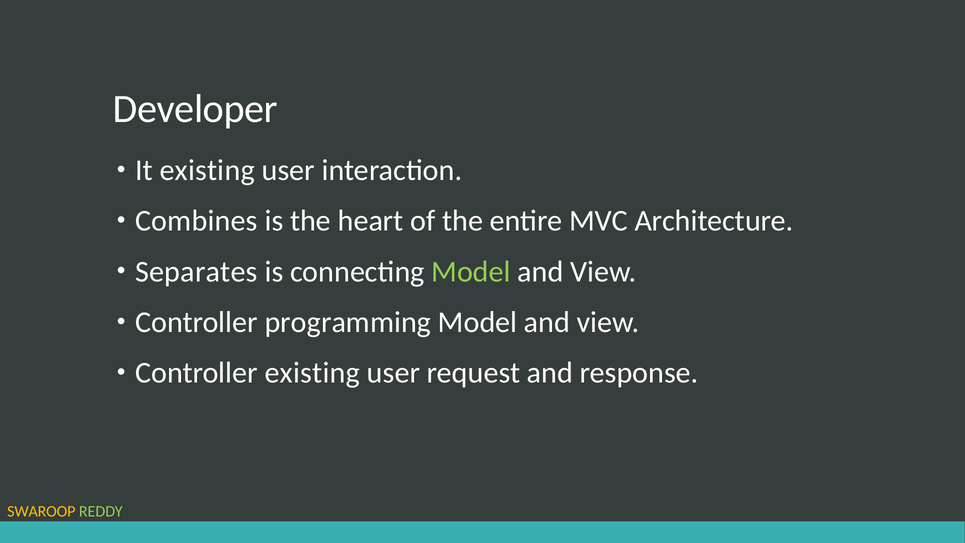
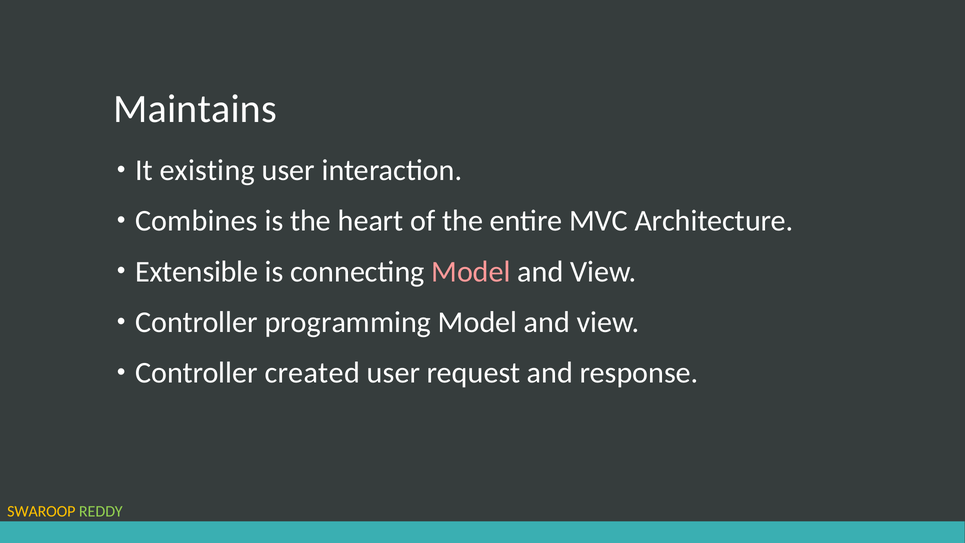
Developer: Developer -> Maintains (195, 109)
Separates: Separates -> Extensible (197, 272)
Model colour: light green -> pink (471, 272)
Controller existing: existing -> created (312, 373)
